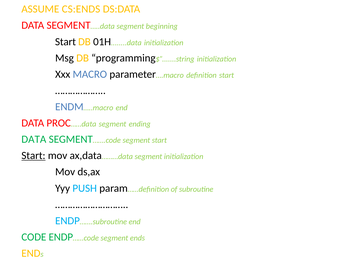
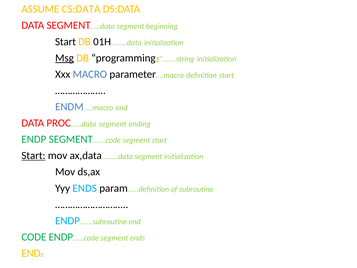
CS:ENDS: CS:ENDS -> CS:DATA (81, 9)
Msg underline: none -> present (65, 58)
DATA: DATA -> ENDP (34, 139)
Yyy PUSH: PUSH -> ENDS (85, 188)
